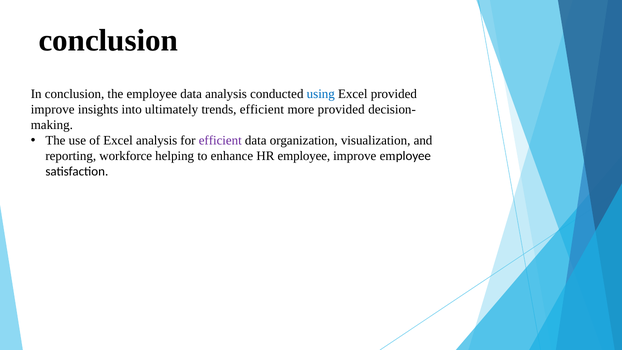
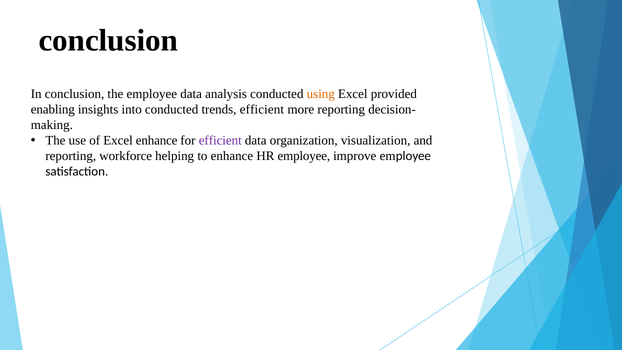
using colour: blue -> orange (321, 94)
improve: improve -> enabling (53, 109)
into ultimately: ultimately -> conducted (172, 109)
more provided: provided -> reporting (341, 109)
Excel analysis: analysis -> enhance (157, 141)
